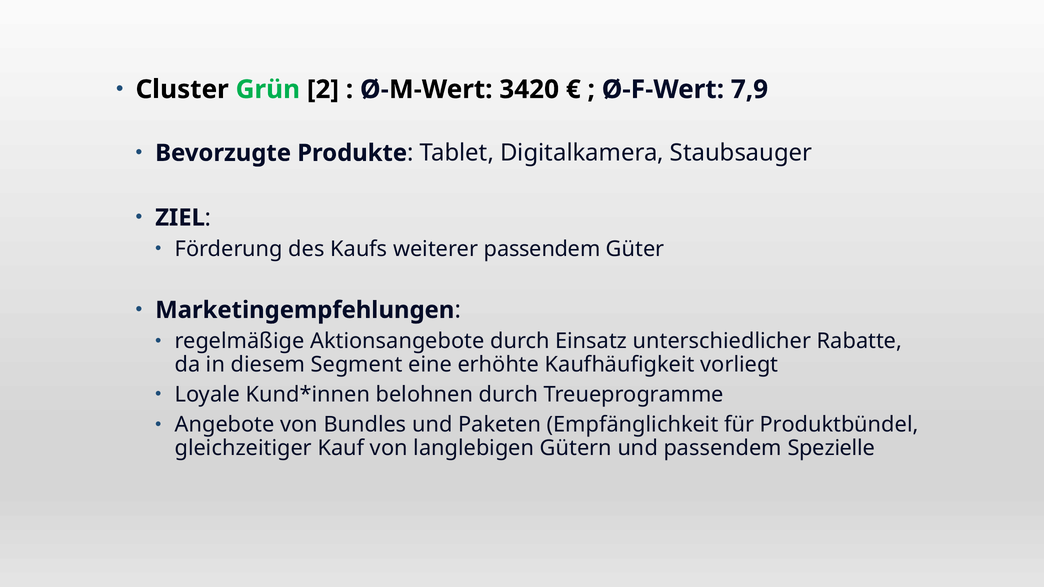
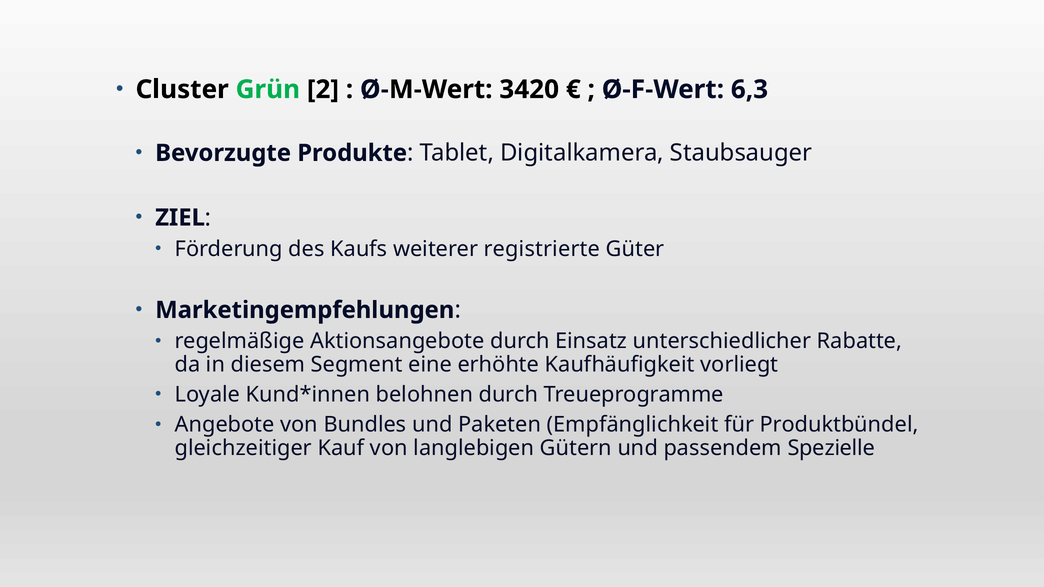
7,9: 7,9 -> 6,3 (749, 90)
weiterer passendem: passendem -> registrierte (542, 249)
